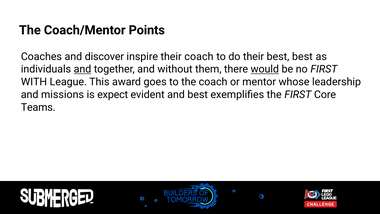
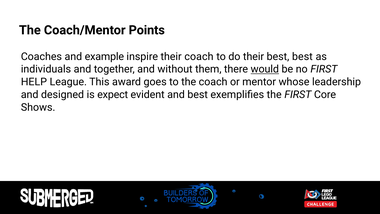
discover: discover -> example (104, 56)
and underline: present -> none (82, 69)
WITH: WITH -> HELP (34, 82)
missions: missions -> designed (63, 95)
Teams: Teams -> Shows (38, 107)
